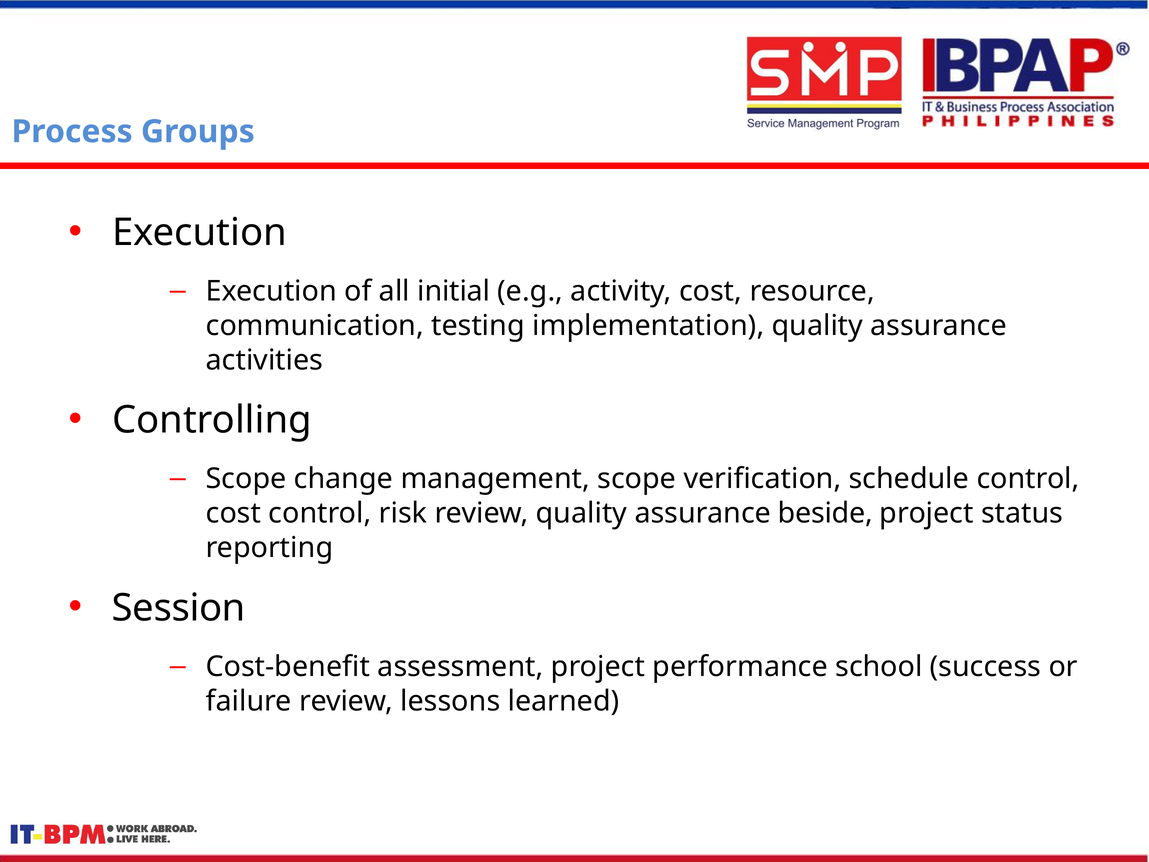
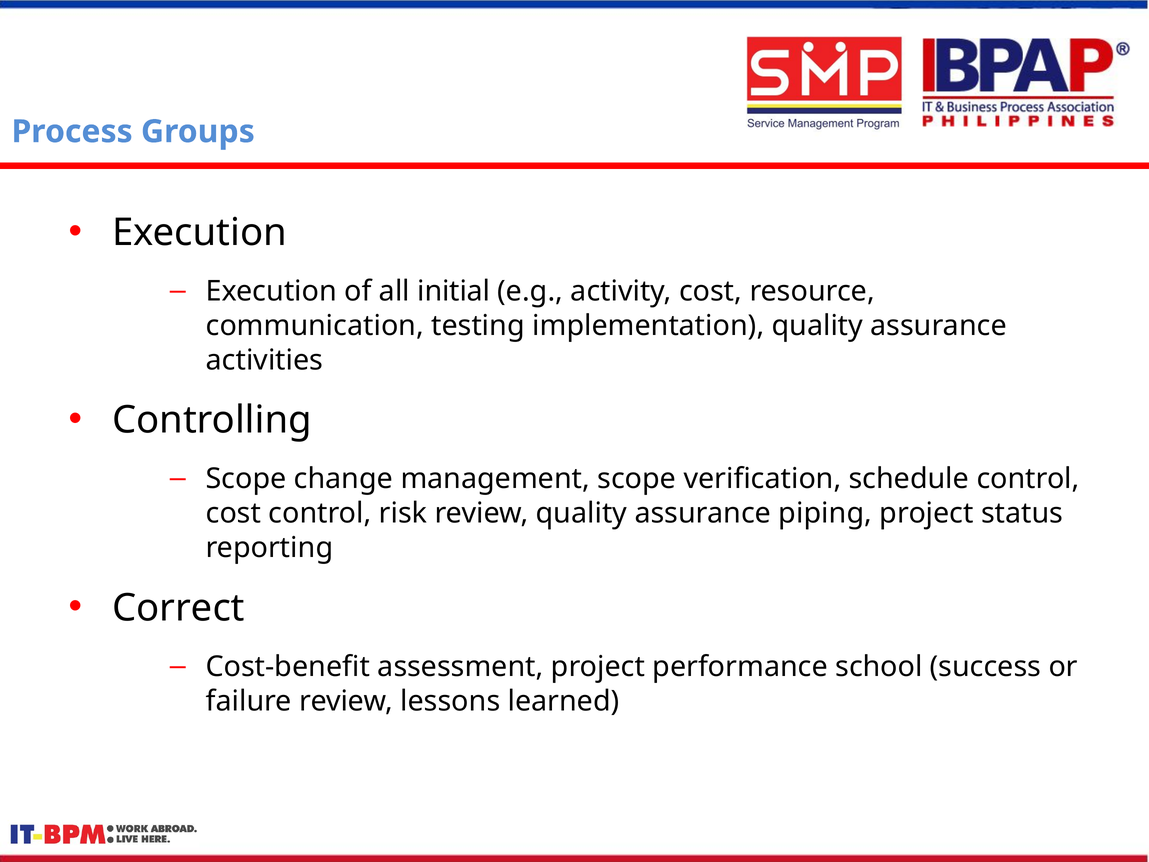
beside: beside -> piping (825, 513)
Session: Session -> Correct (178, 608)
